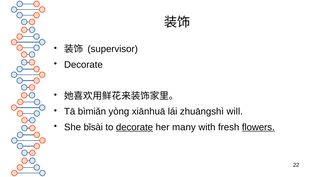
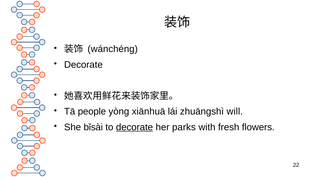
supervisor: supervisor -> wánchéng (113, 49)
bìmiǎn: bìmiǎn -> people (92, 112)
many: many -> parks (184, 127)
flowers underline: present -> none (258, 127)
